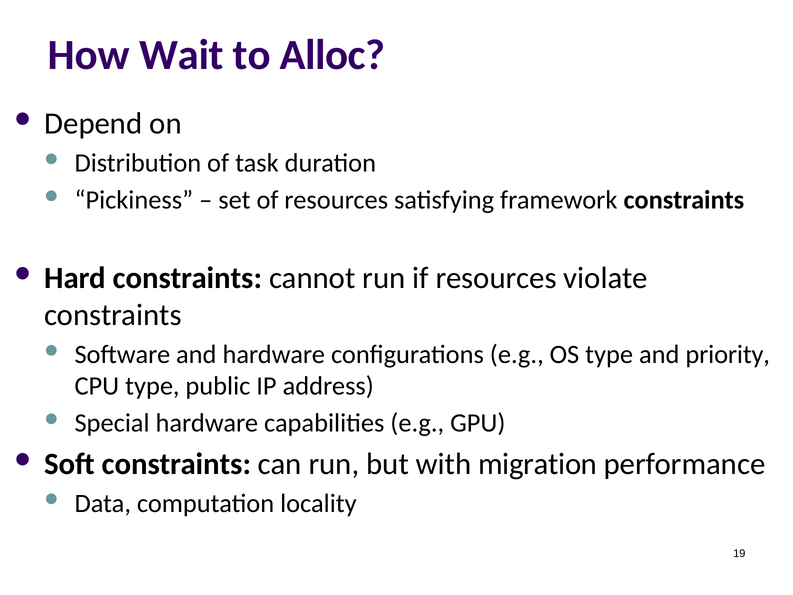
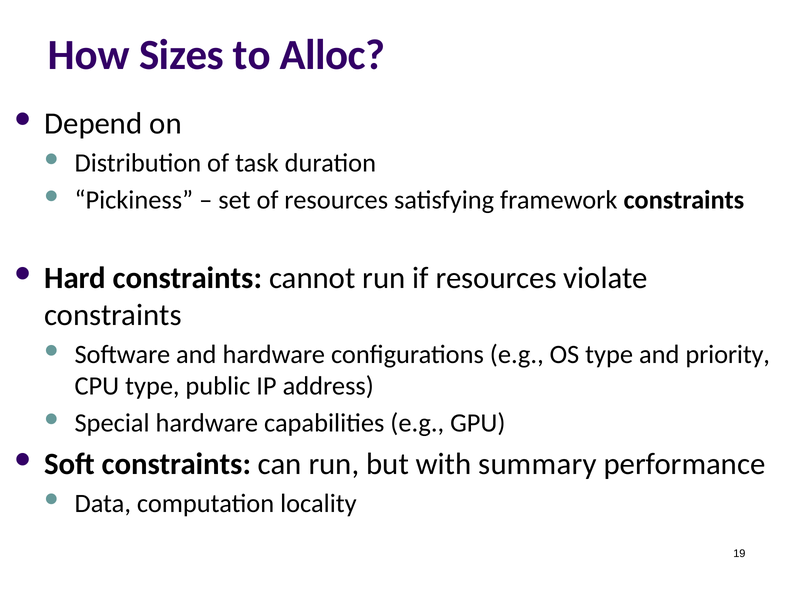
Wait: Wait -> Sizes (182, 55)
migration: migration -> summary (537, 464)
